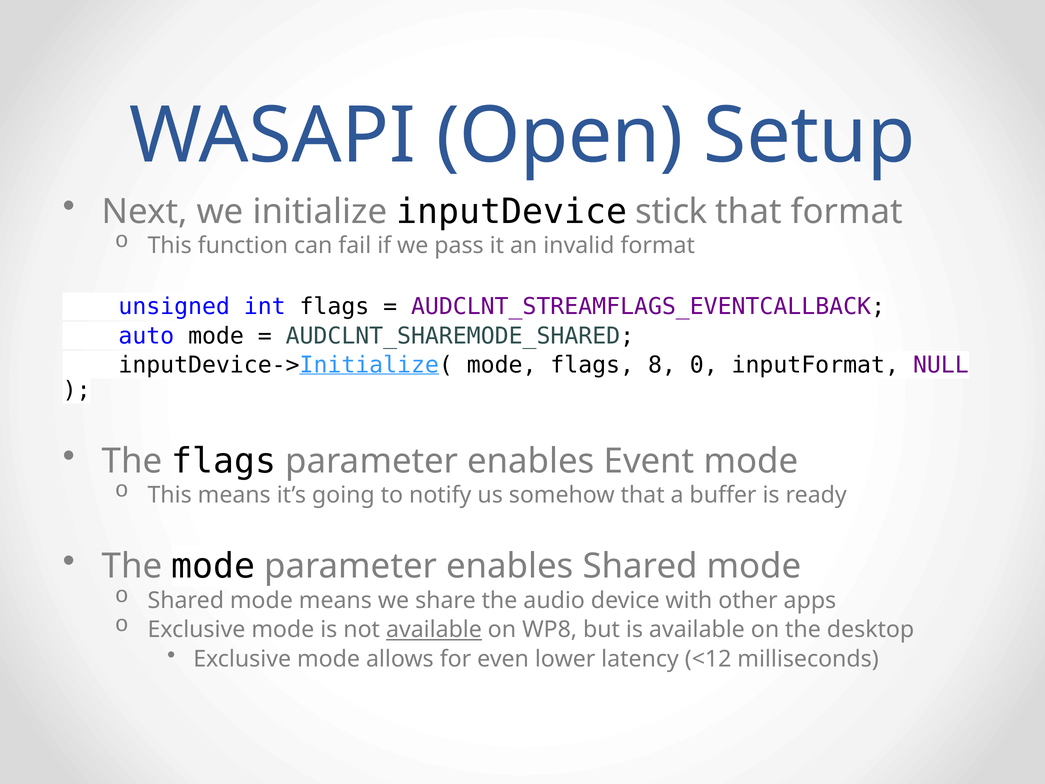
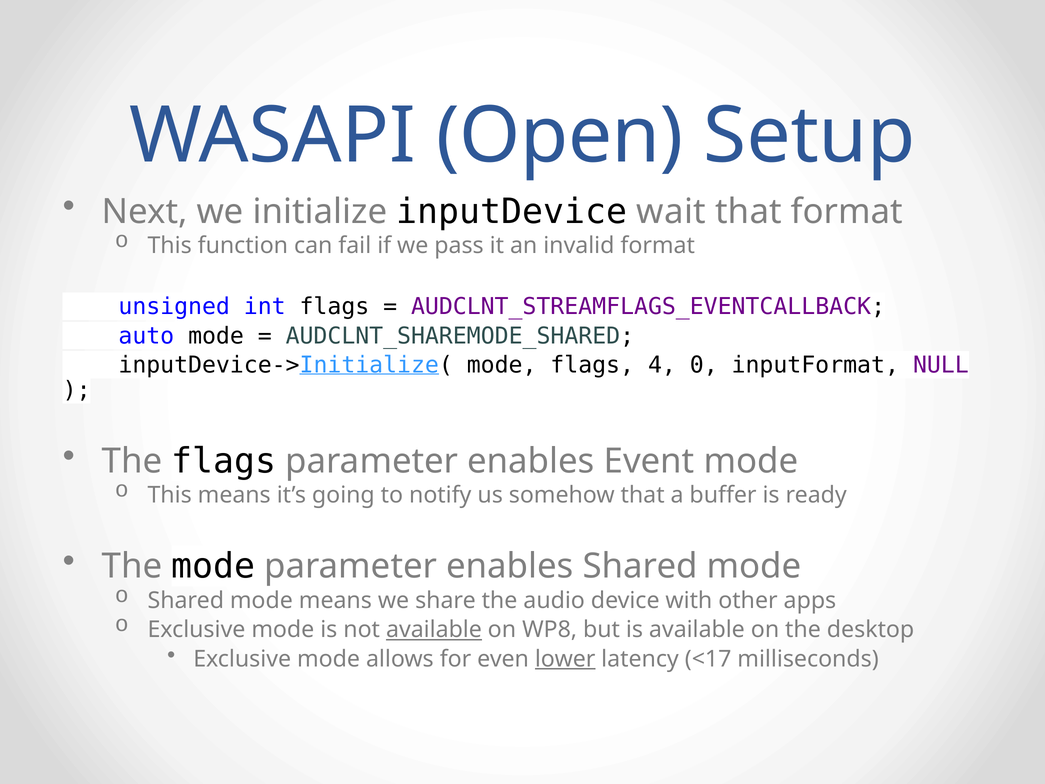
stick: stick -> wait (671, 211)
8: 8 -> 4 (662, 365)
lower underline: none -> present (565, 659)
<12: <12 -> <17 (708, 659)
